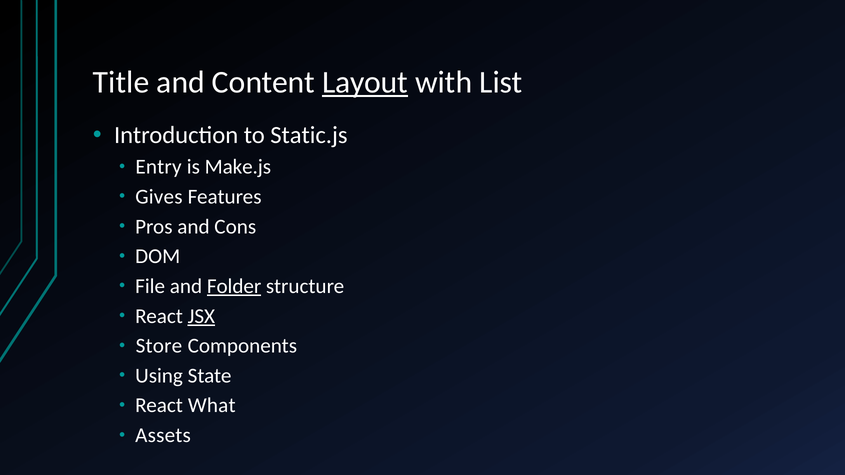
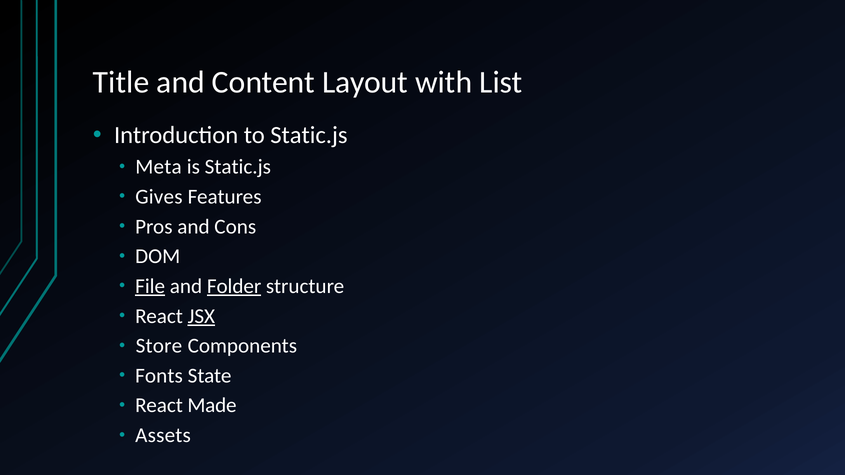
Layout underline: present -> none (365, 82)
Entry: Entry -> Meta (159, 167)
is Make.js: Make.js -> Static.js (238, 167)
File underline: none -> present (150, 286)
Using: Using -> Fonts (159, 376)
What: What -> Made (212, 406)
